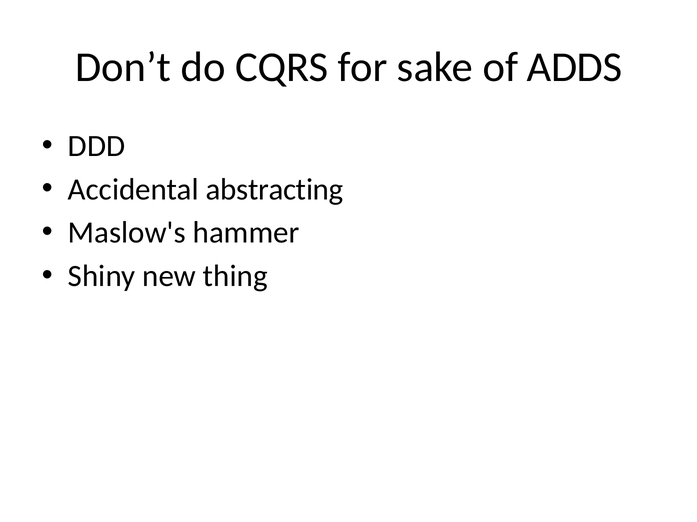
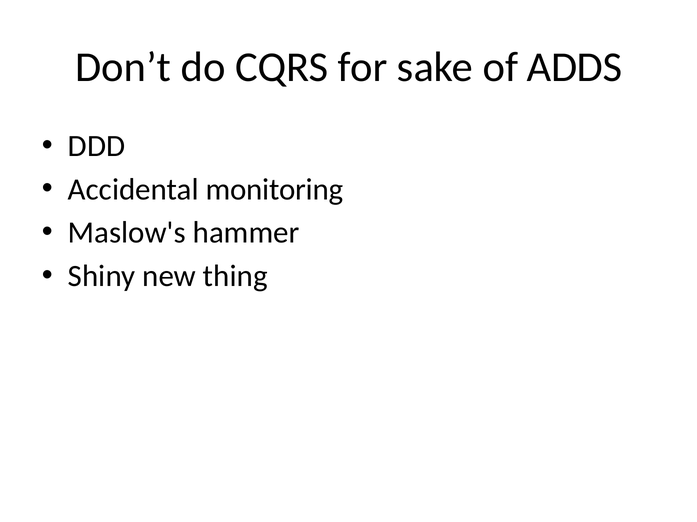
abstracting: abstracting -> monitoring (275, 190)
